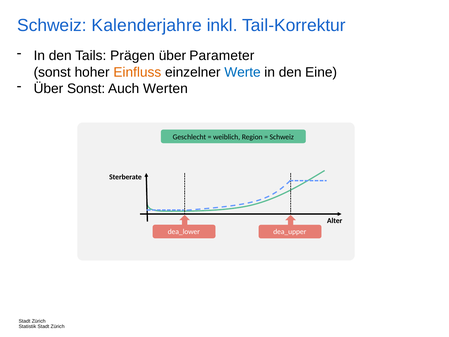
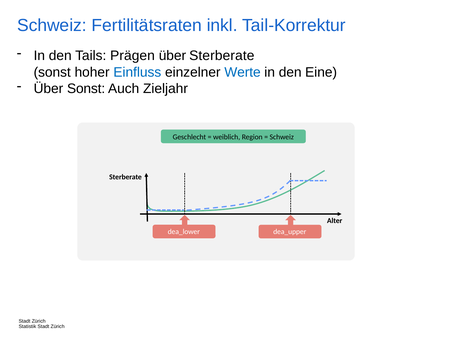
Kalenderjahre: Kalenderjahre -> Fertilitätsraten (147, 25)
über Parameter: Parameter -> Sterberate (222, 56)
Einfluss colour: orange -> blue (137, 72)
Werten: Werten -> Zieljahr (165, 89)
